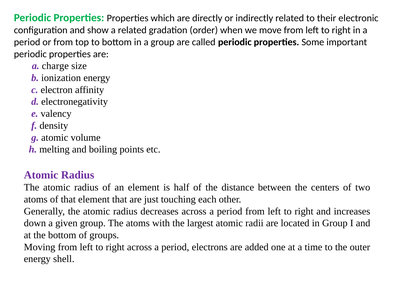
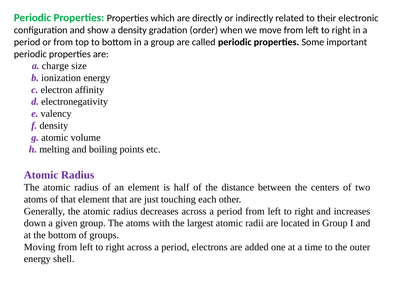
a related: related -> density (132, 30)
